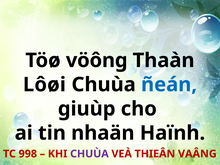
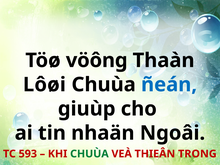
Haïnh: Haïnh -> Ngoâi (172, 133)
998: 998 -> 593 (28, 154)
CHUÙA colour: purple -> green (89, 154)
VAÂNG: VAÂNG -> TRONG (197, 154)
